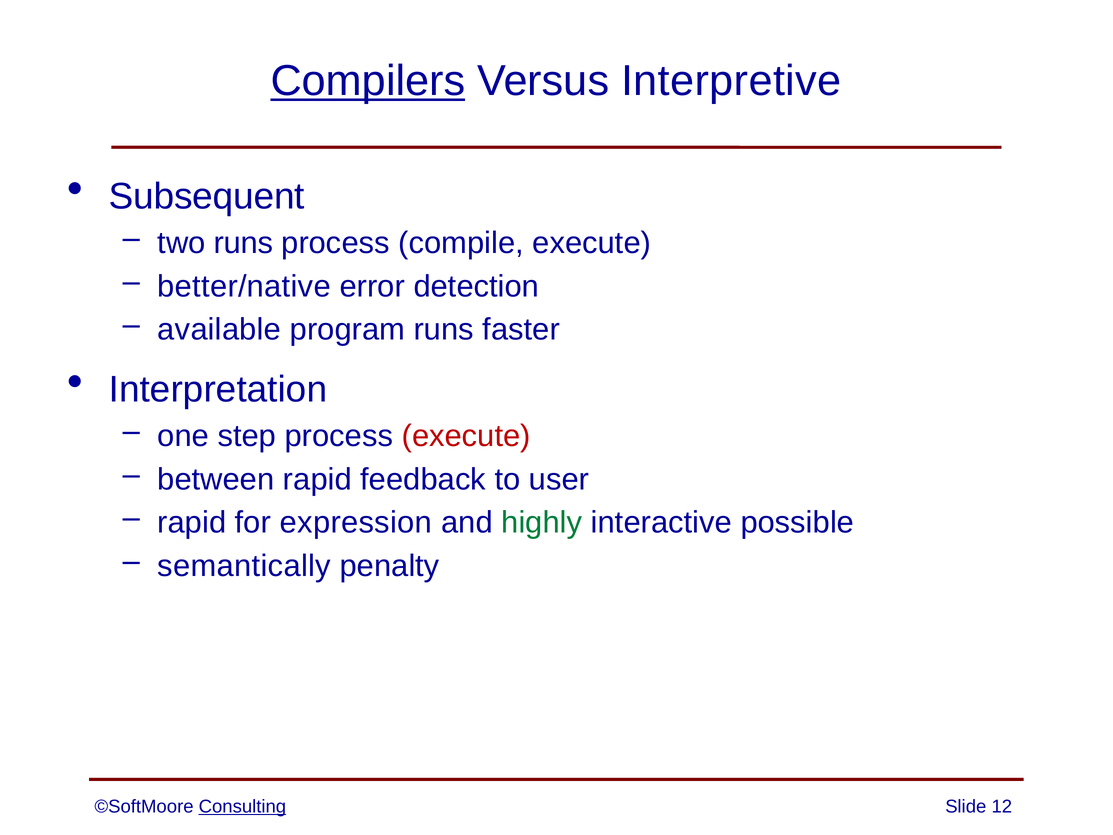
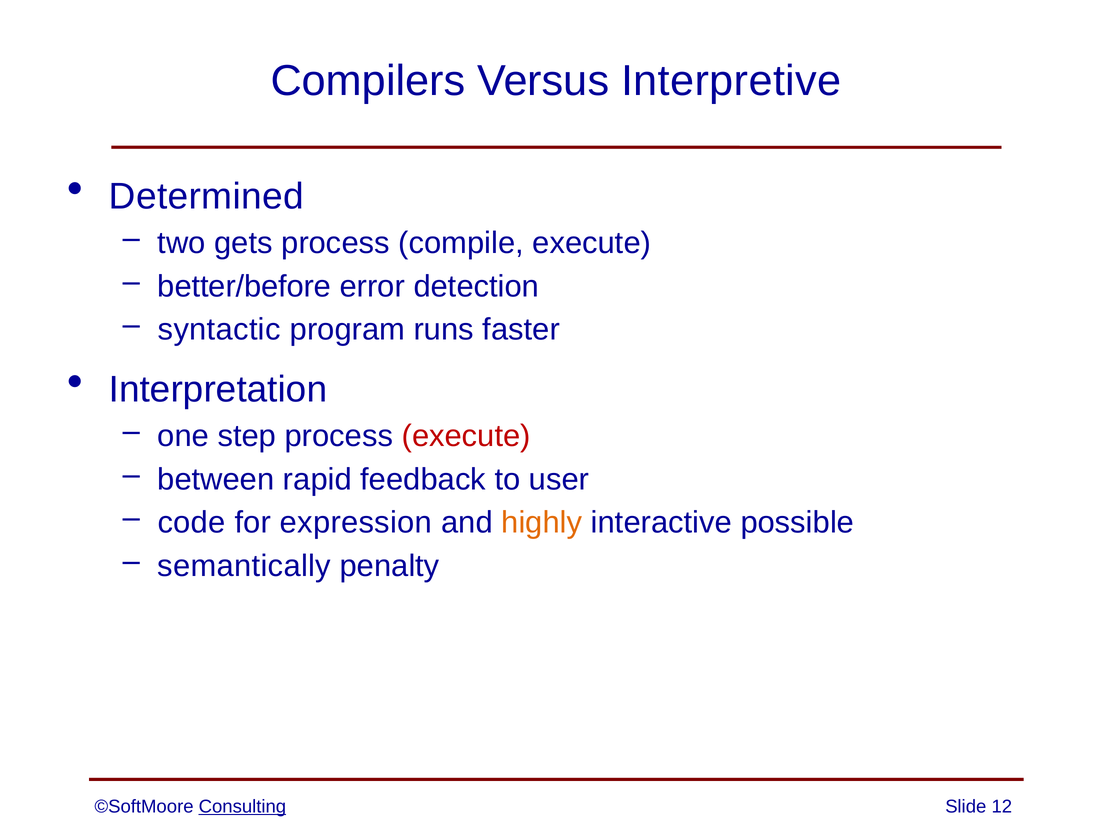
Compilers underline: present -> none (368, 81)
Subsequent: Subsequent -> Determined (206, 196)
two runs: runs -> gets (243, 243)
better/native: better/native -> better/before (244, 286)
available: available -> syntactic (219, 330)
rapid: rapid -> code (192, 523)
highly colour: green -> orange (542, 523)
